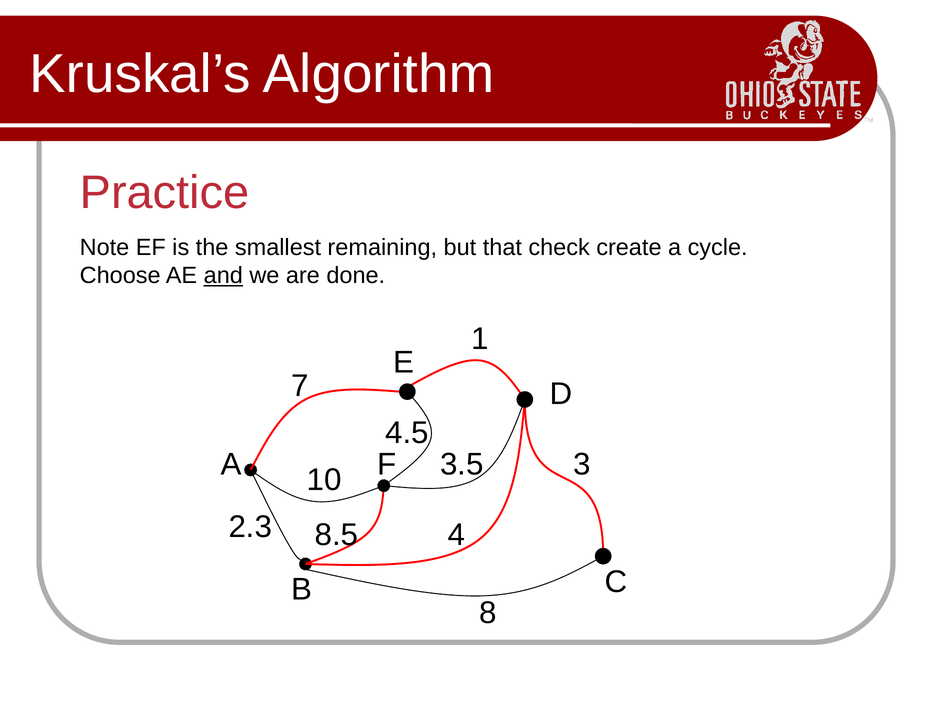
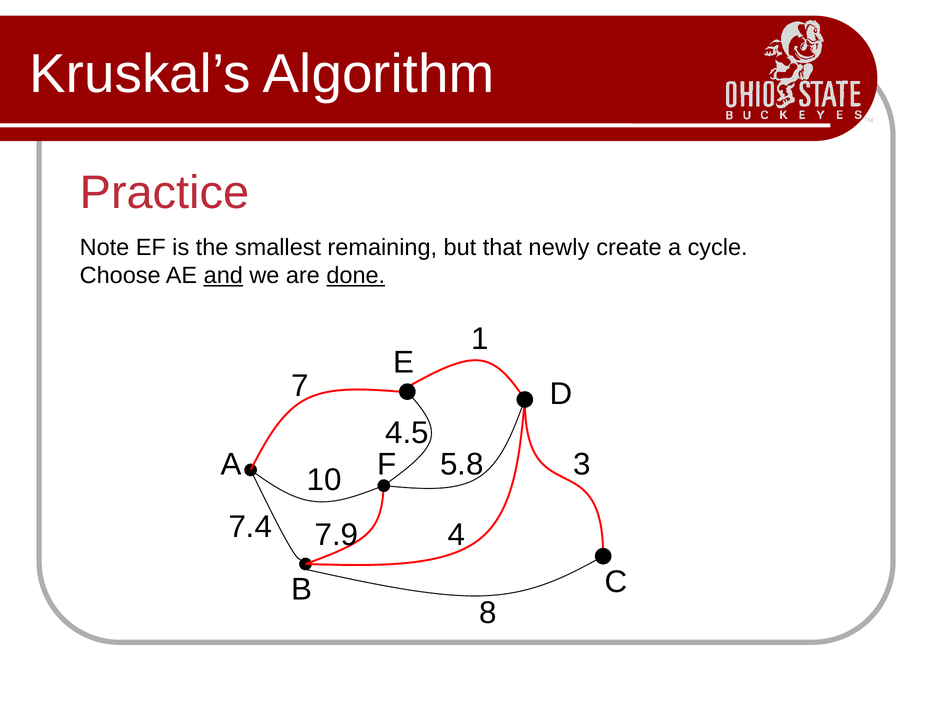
check: check -> newly (559, 247)
done underline: none -> present (356, 276)
3.5: 3.5 -> 5.8 (462, 464)
2.3: 2.3 -> 7.4 (250, 527)
8.5: 8.5 -> 7.9 (336, 535)
